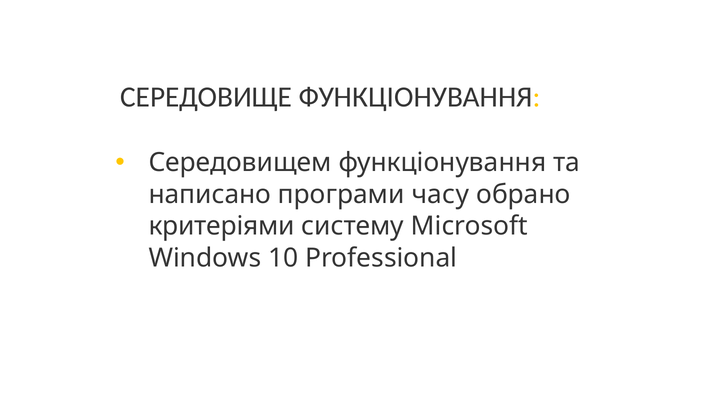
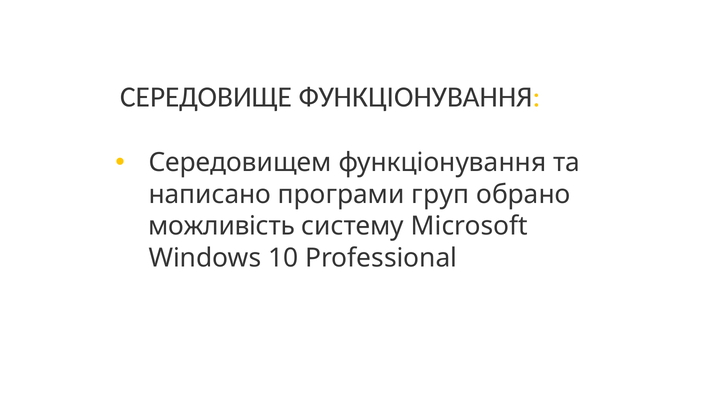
часу: часу -> груп (440, 194)
критеріями: критеріями -> можливість (222, 226)
